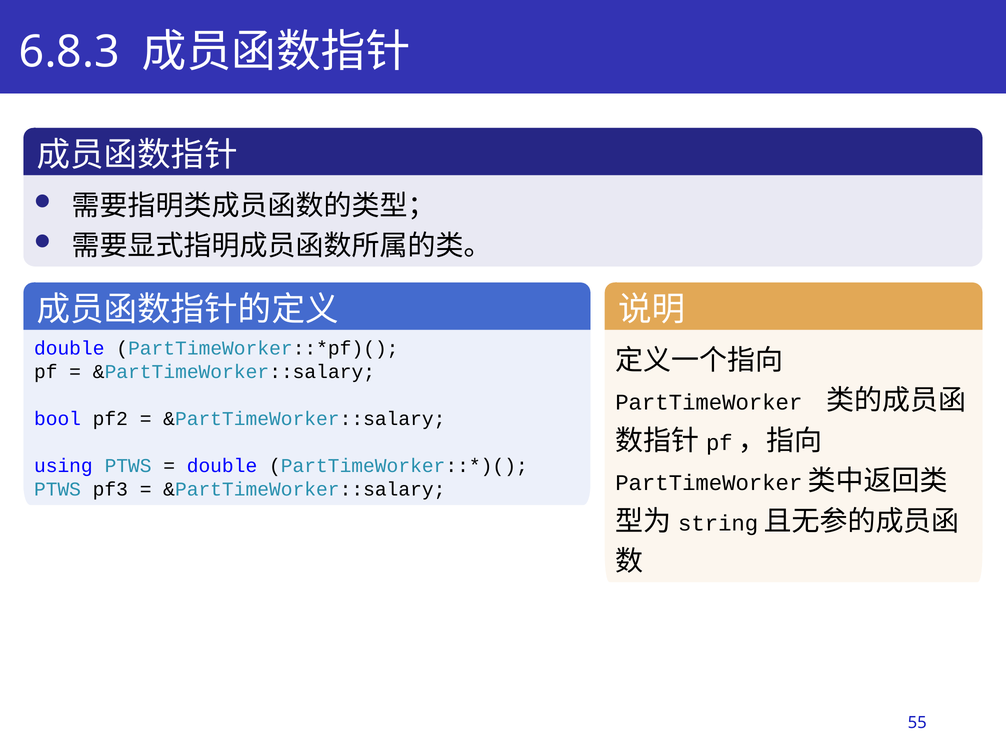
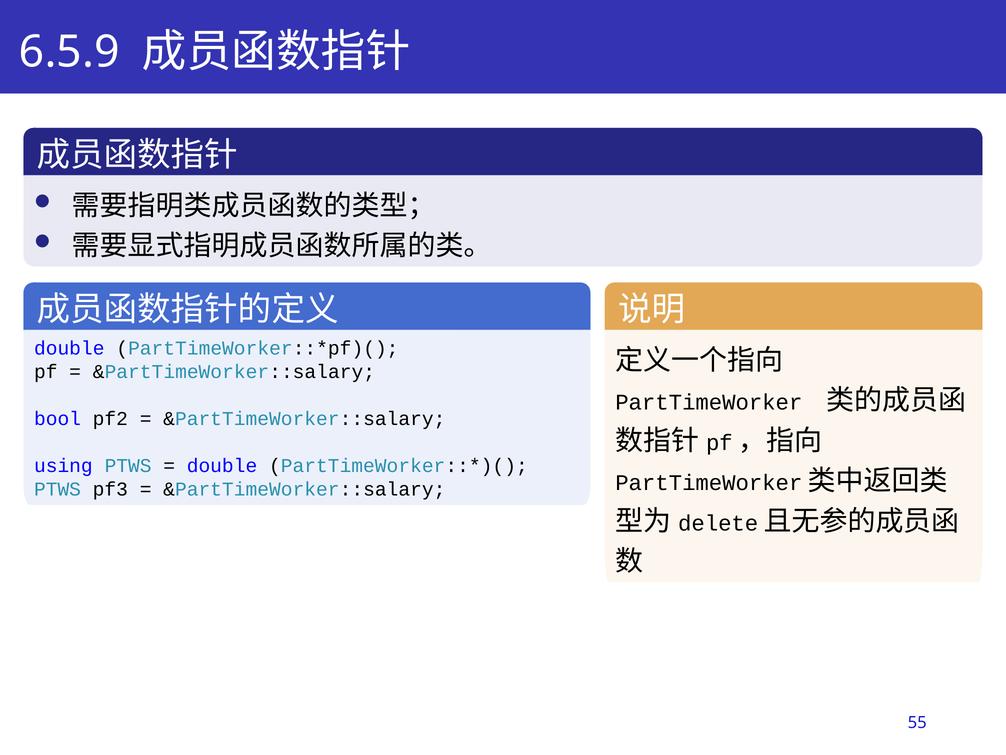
6.8.3: 6.8.3 -> 6.5.9 (69, 52)
string: string -> delete (718, 523)
